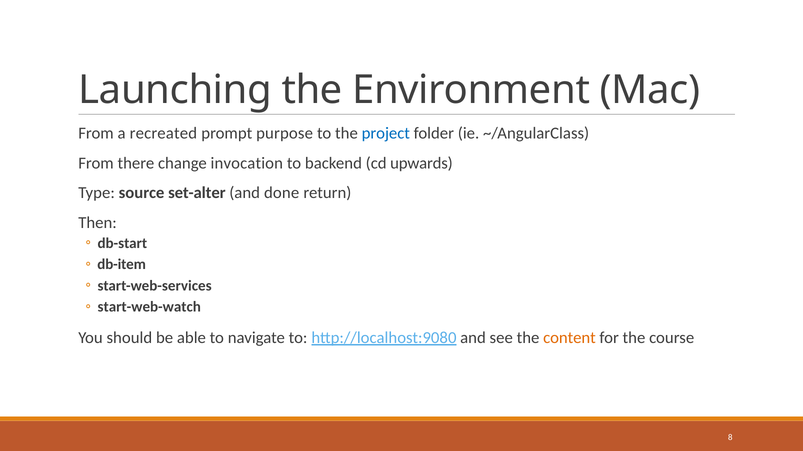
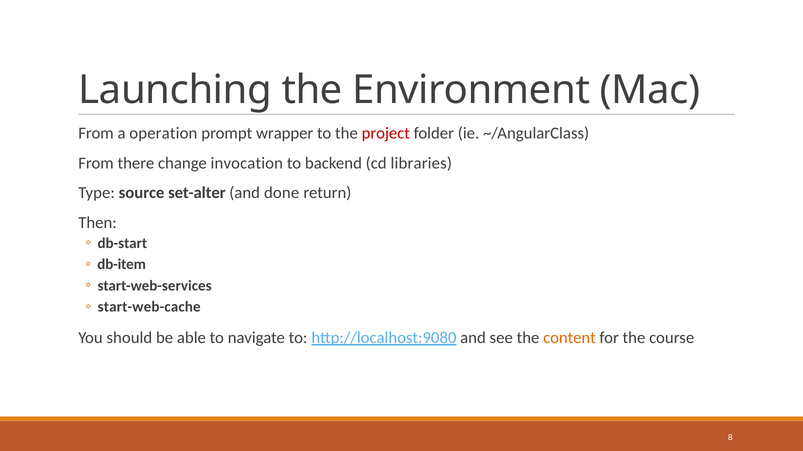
recreated: recreated -> operation (163, 134)
purpose: purpose -> wrapper (285, 134)
project colour: blue -> red (386, 134)
upwards: upwards -> libraries (421, 163)
start-web-watch: start-web-watch -> start-web-cache (149, 307)
